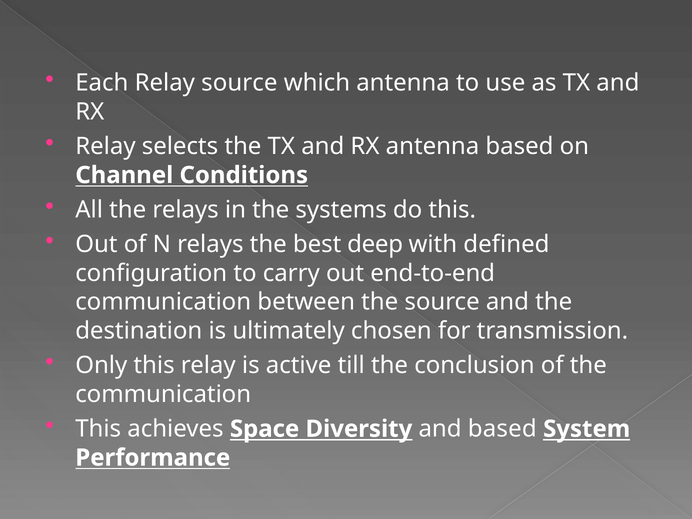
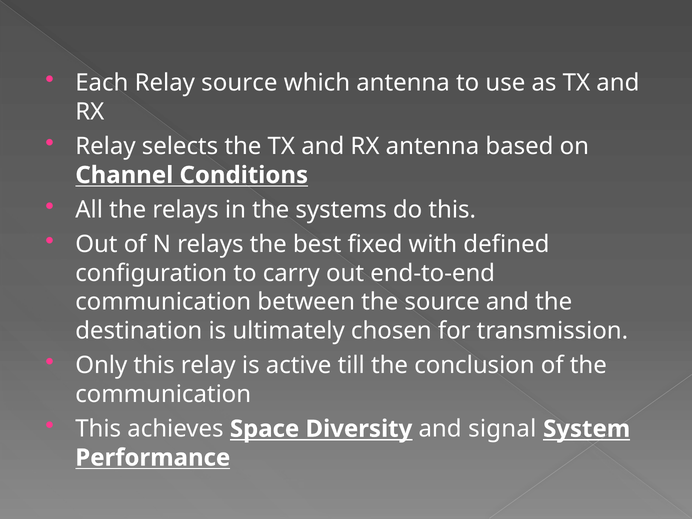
deep: deep -> fixed (375, 244)
and based: based -> signal (502, 429)
